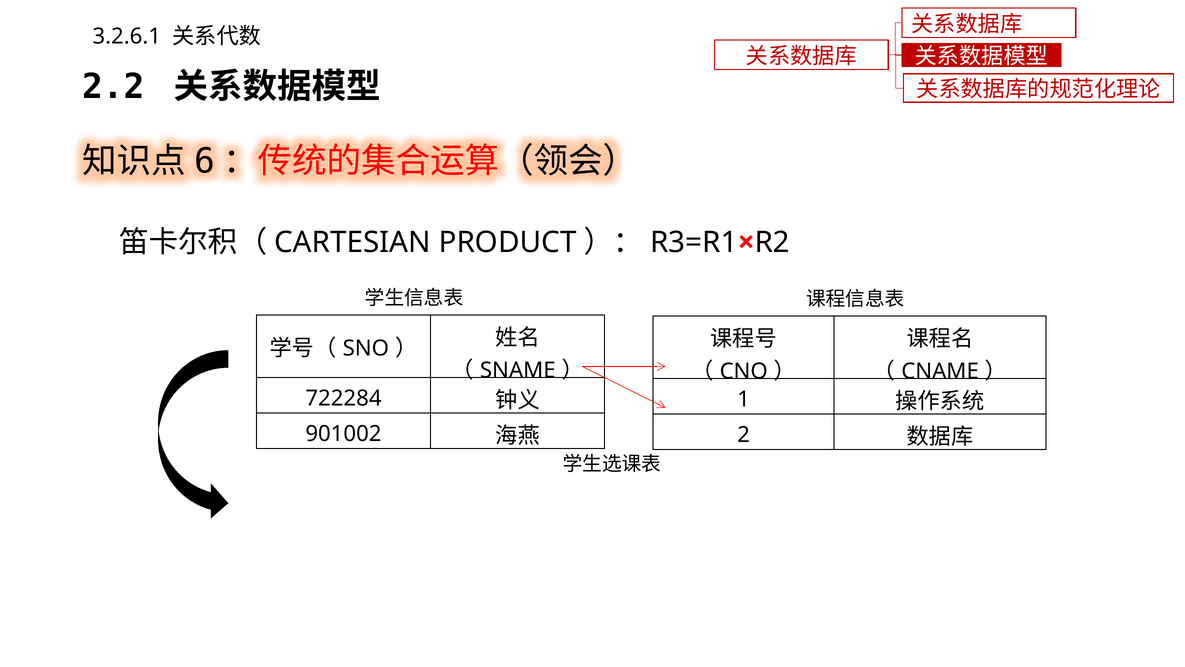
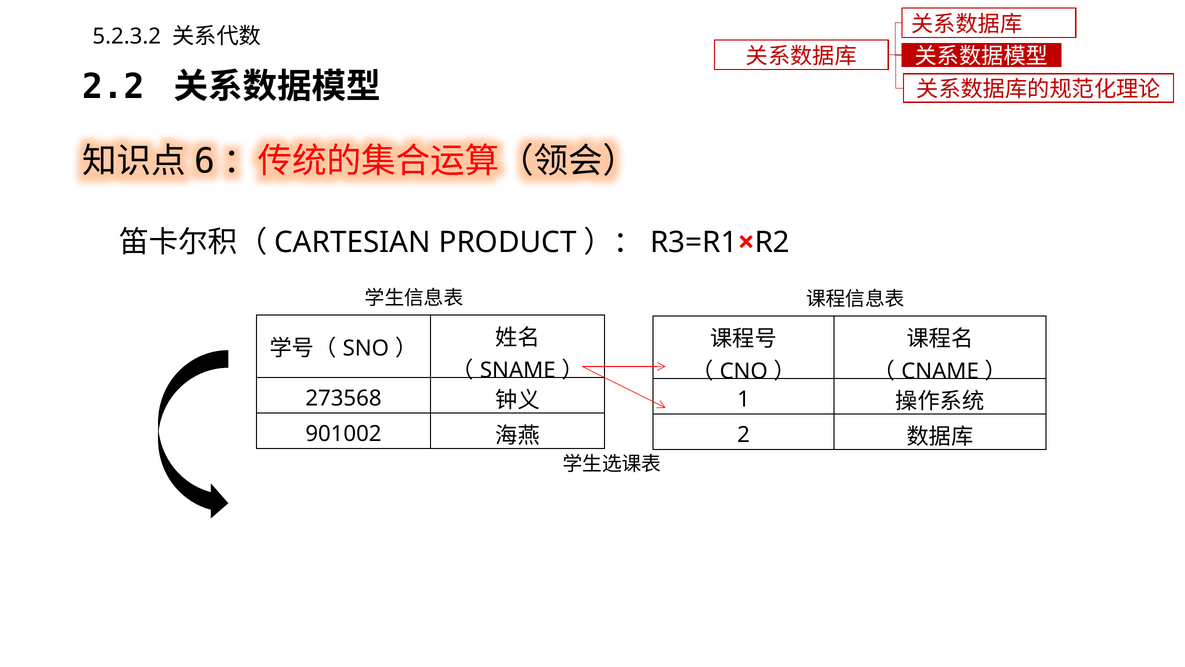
3.2.6.1: 3.2.6.1 -> 5.2.3.2 (127, 36)
722284: 722284 -> 273568 (344, 398)
